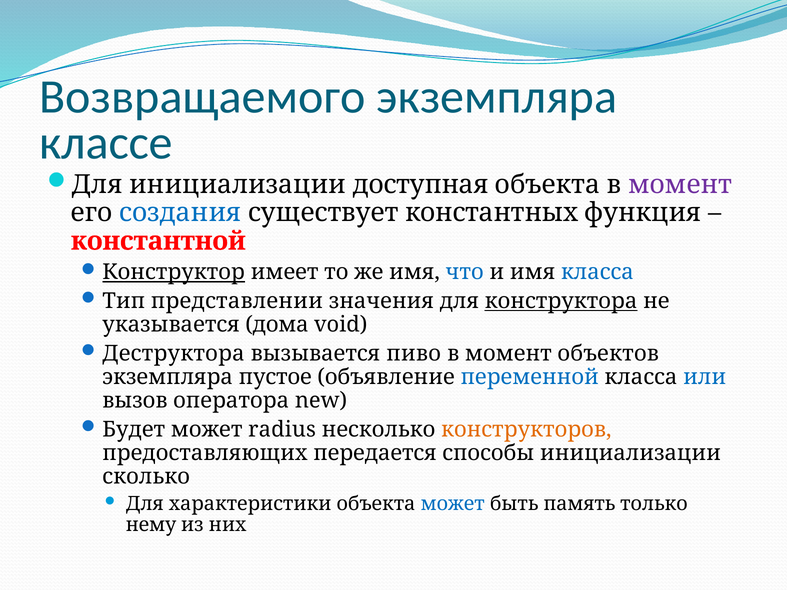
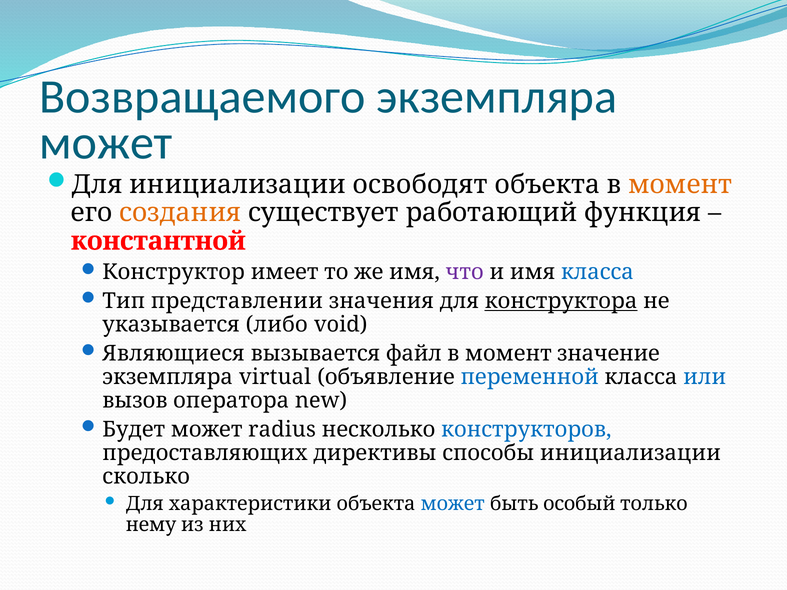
классе: классе -> может (106, 143)
доступная: доступная -> освободят (420, 184)
момент colour: purple -> orange (680, 184)
создания colour: blue -> orange (180, 213)
константных: константных -> работающий (492, 213)
Конструктор underline: present -> none (174, 272)
что colour: blue -> purple (465, 272)
дома: дома -> либо (277, 325)
Деструктора: Деструктора -> Являющиеся (174, 354)
пиво: пиво -> файл (414, 354)
объектов: объектов -> значение (608, 354)
пустое: пустое -> virtual (275, 377)
конструкторов colour: orange -> blue (526, 430)
передается: передается -> директивы (375, 453)
память: память -> особый (579, 504)
